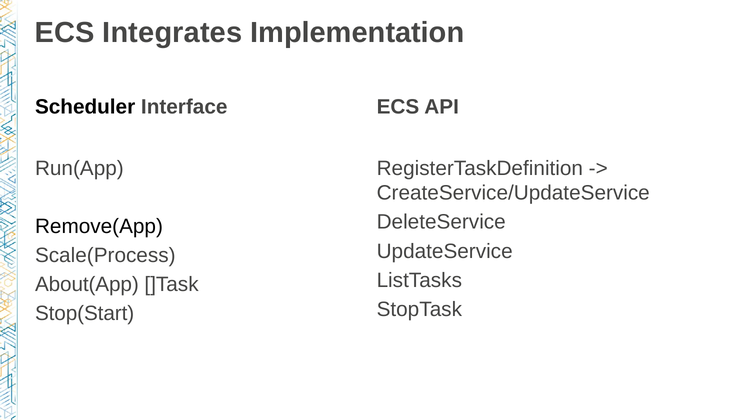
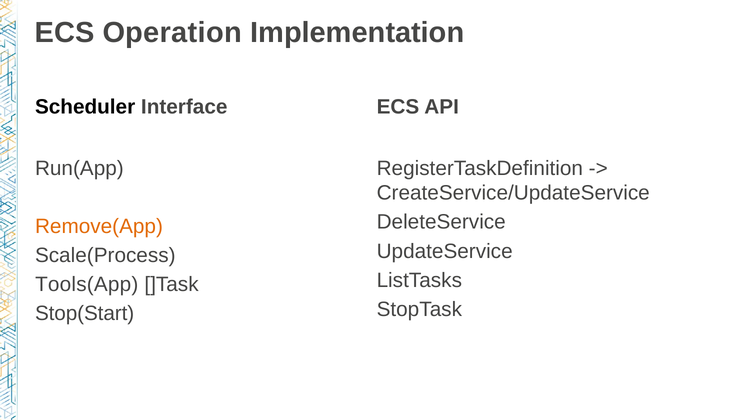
Integrates: Integrates -> Operation (172, 33)
Remove(App colour: black -> orange (99, 226)
About(App: About(App -> Tools(App (87, 284)
